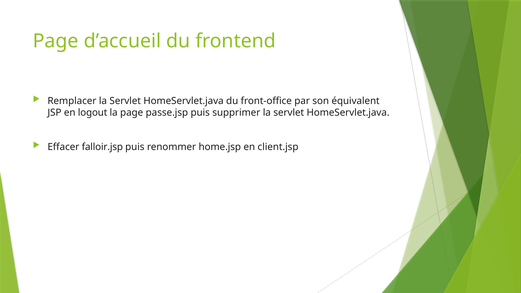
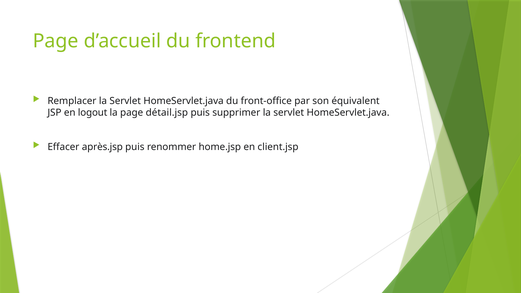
passe.jsp: passe.jsp -> détail.jsp (167, 113)
falloir.jsp: falloir.jsp -> après.jsp (102, 147)
